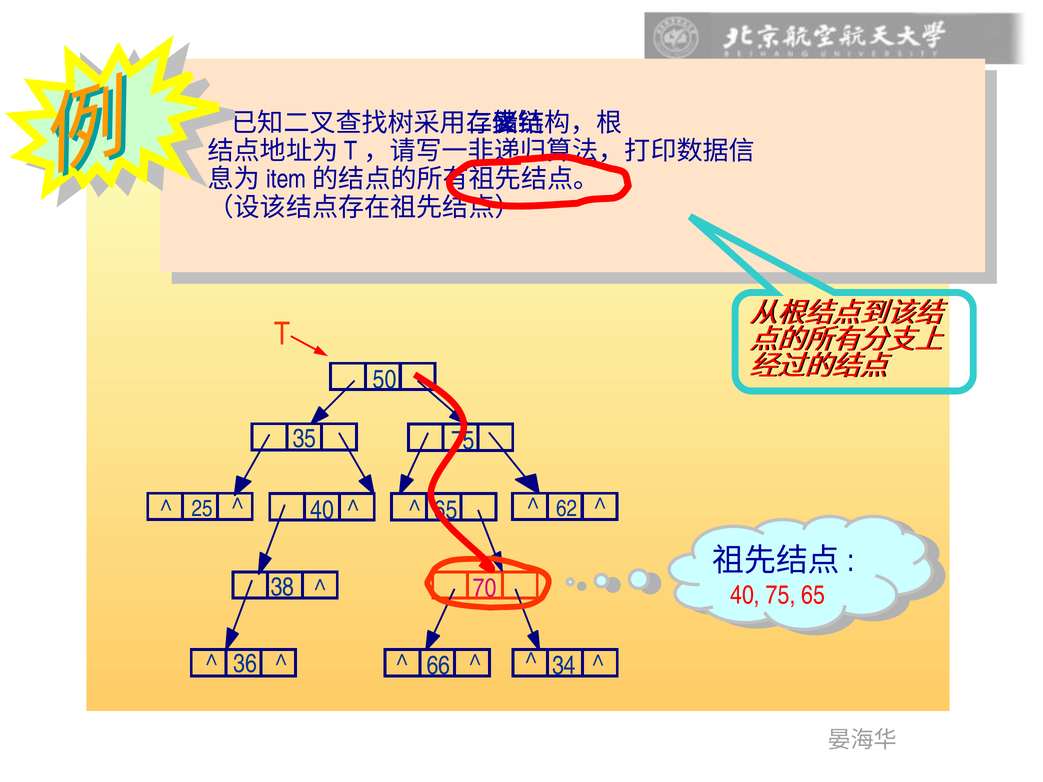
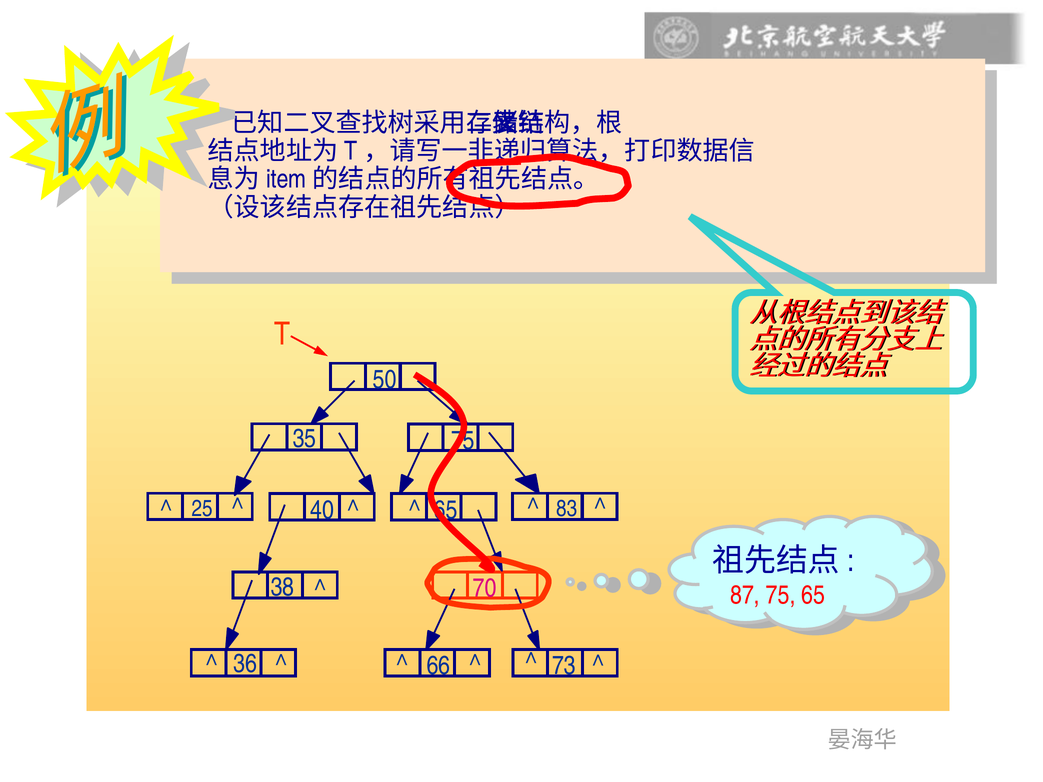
62: 62 -> 83 (567, 509)
40: 40 -> 87 (745, 595)
34: 34 -> 73 (564, 666)
